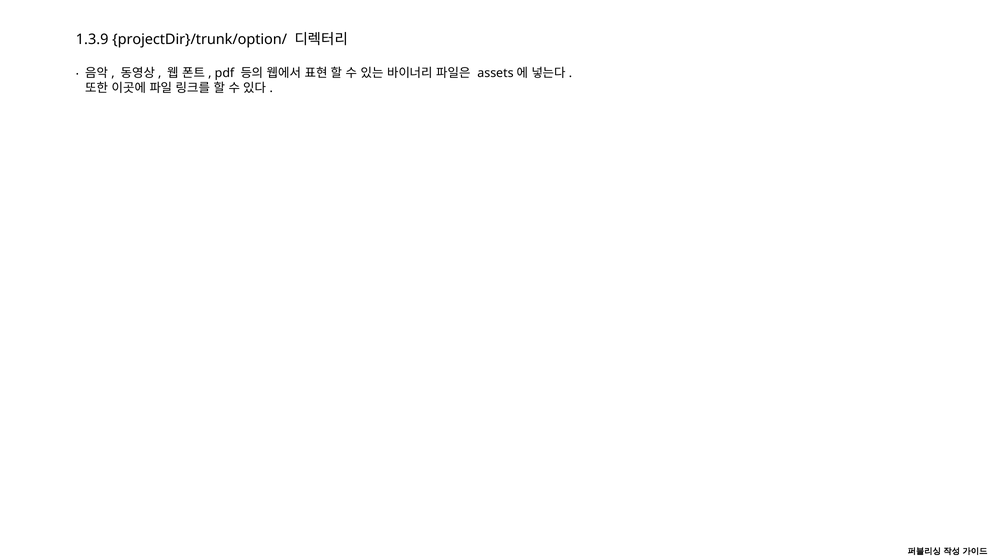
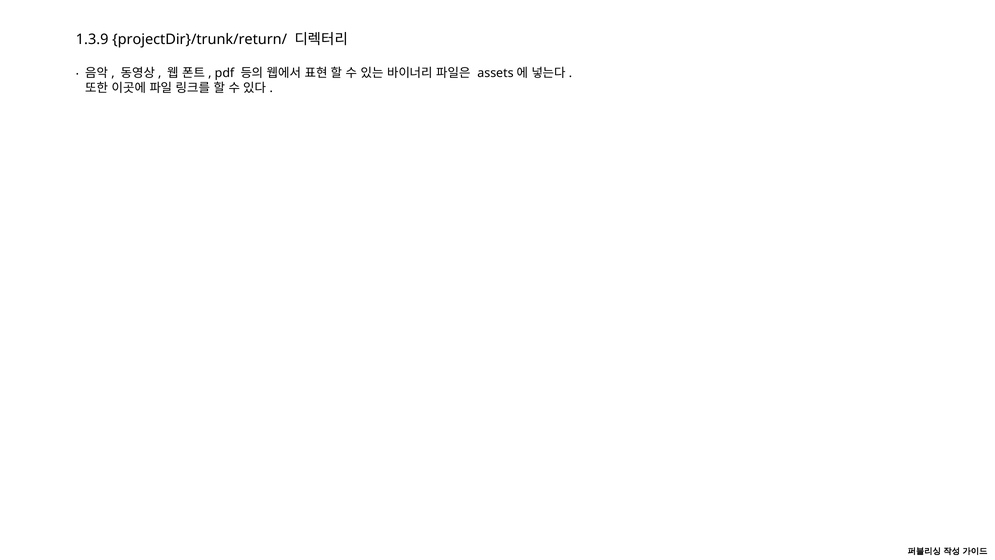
projectDir}/trunk/option/: projectDir}/trunk/option/ -> projectDir}/trunk/return/ (200, 40)
